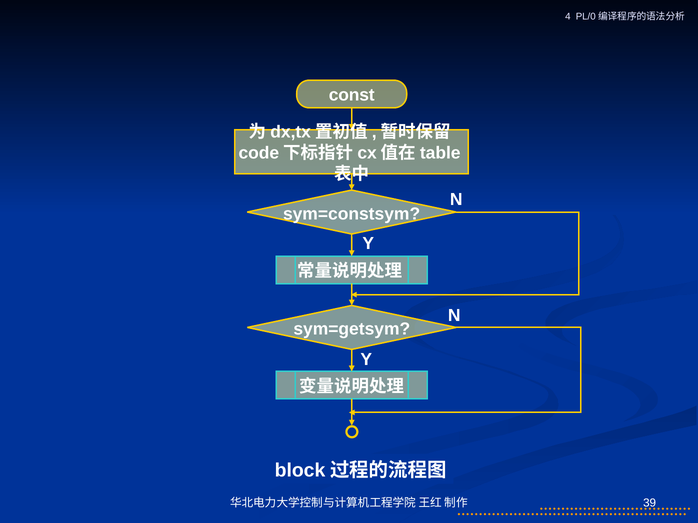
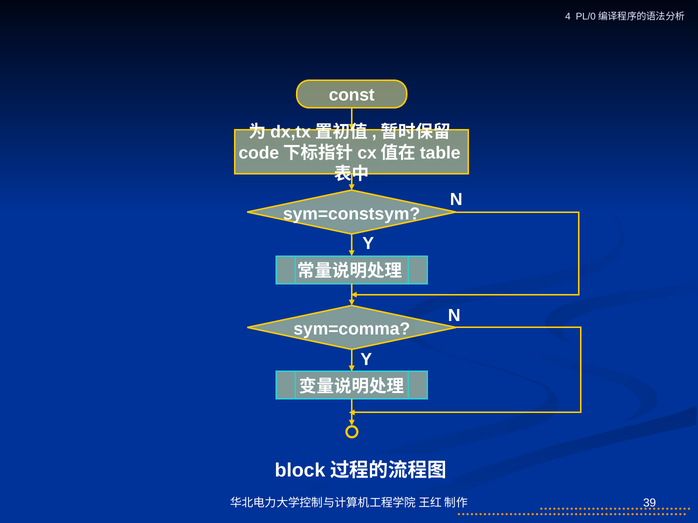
sym=getsym: sym=getsym -> sym=comma (352, 330)
